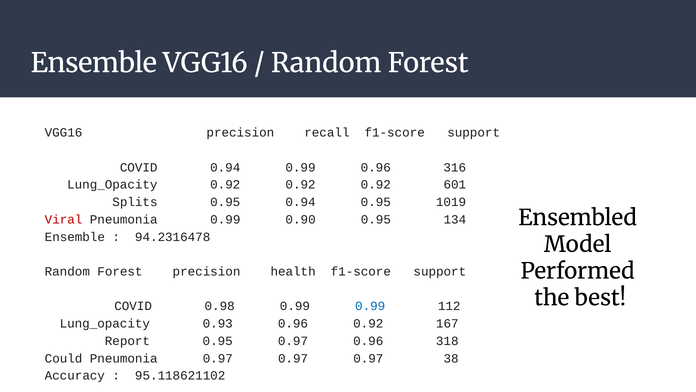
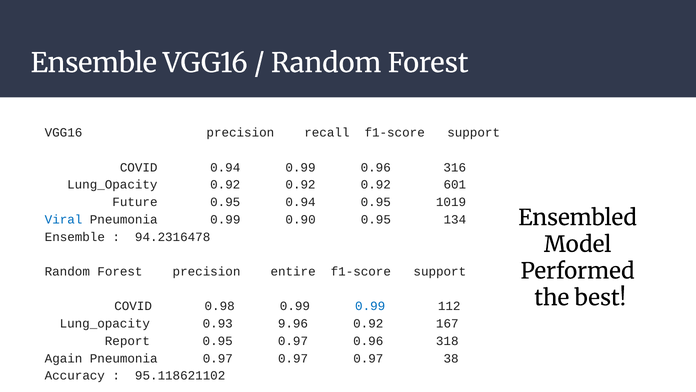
Splits: Splits -> Future (135, 202)
Viral colour: red -> blue (64, 219)
health: health -> entire (293, 271)
0.93 0.96: 0.96 -> 9.96 (293, 323)
Could: Could -> Again (64, 358)
